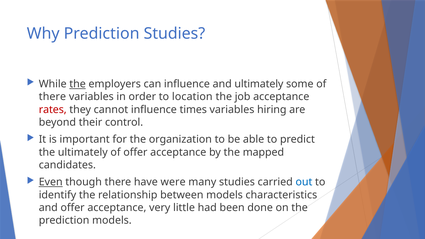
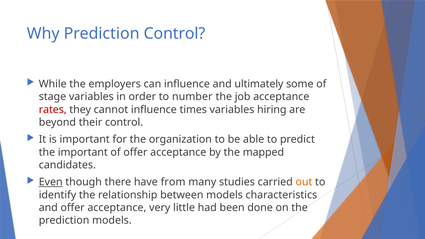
Prediction Studies: Studies -> Control (174, 34)
the underline: present -> none (78, 84)
there: there -> stage (52, 97)
location: location -> number (192, 97)
the ultimately: ultimately -> important (83, 152)
were: were -> from (173, 182)
out colour: blue -> orange (304, 182)
